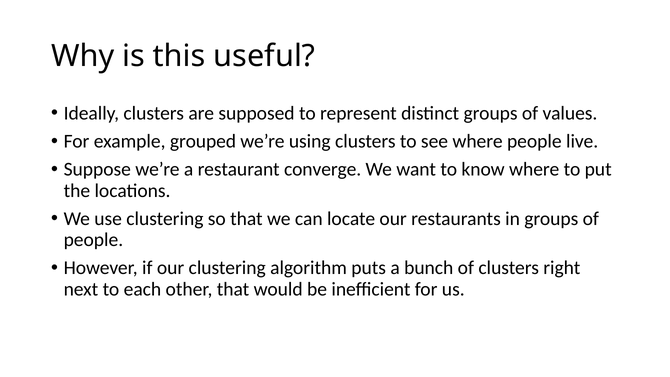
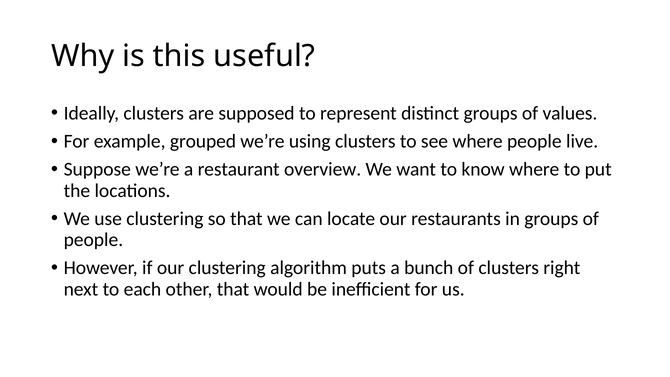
converge: converge -> overview (323, 169)
